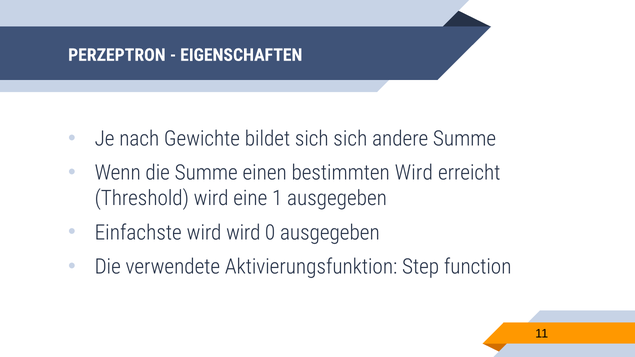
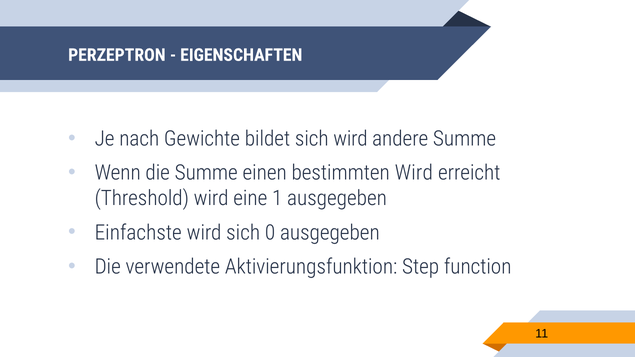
sich sich: sich -> wird (350, 139)
wird wird: wird -> sich (243, 233)
